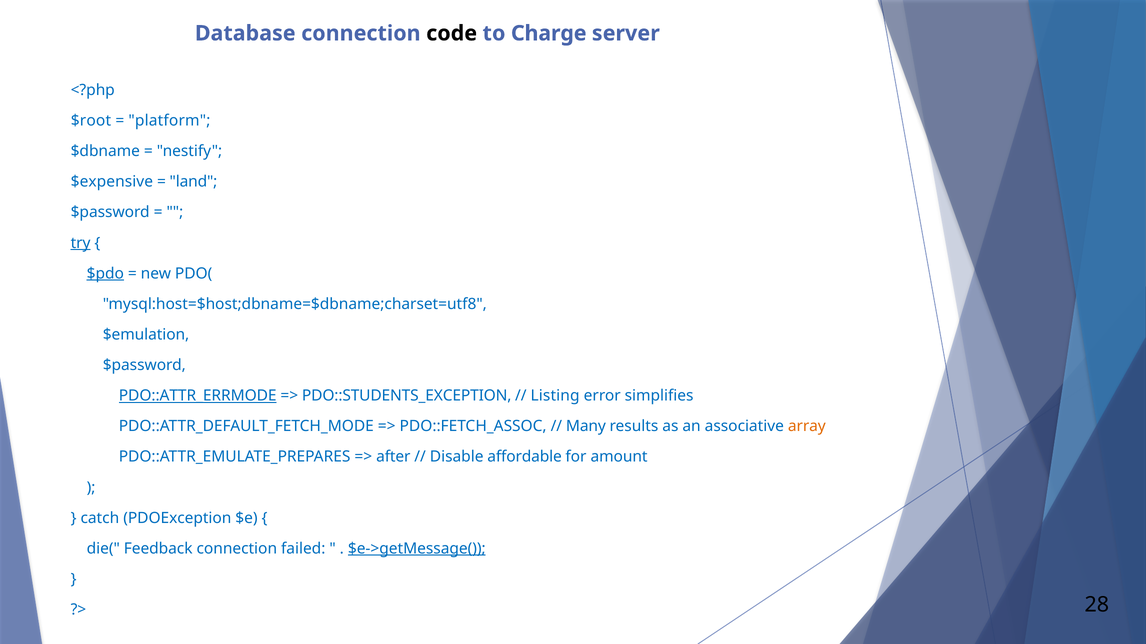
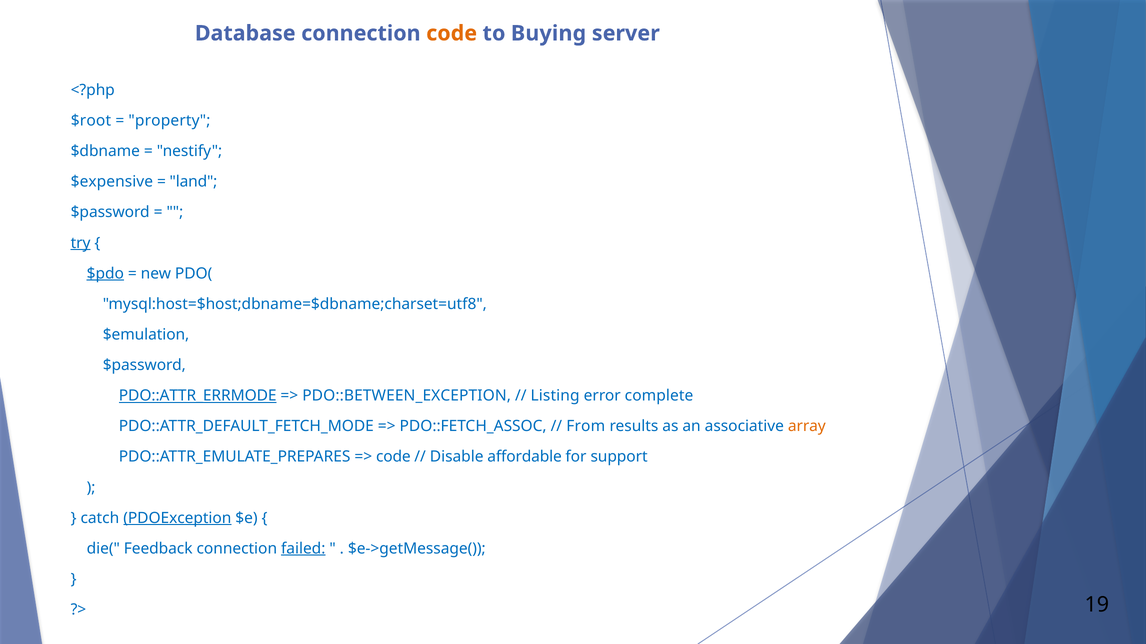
code colour: black -> orange (452, 33)
Charge: Charge -> Buying (549, 33)
platform: platform -> property (169, 121)
PDO::STUDENTS_EXCEPTION: PDO::STUDENTS_EXCEPTION -> PDO::BETWEEN_EXCEPTION (407, 396)
simplifies: simplifies -> complete (659, 396)
Many: Many -> From (586, 427)
after: after -> code (393, 457)
amount: amount -> support (619, 457)
PDOException underline: none -> present (177, 518)
failed underline: none -> present (303, 549)
$e->getMessage( underline: present -> none (417, 549)
28: 28 -> 19 (1097, 605)
